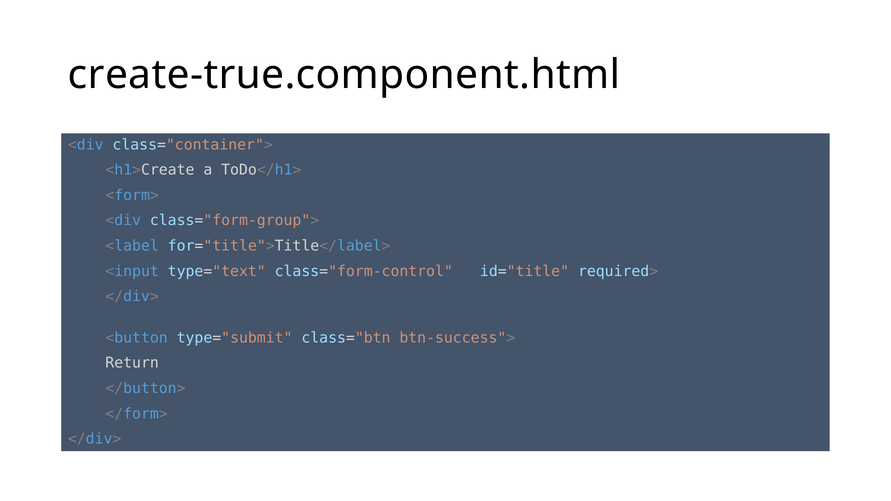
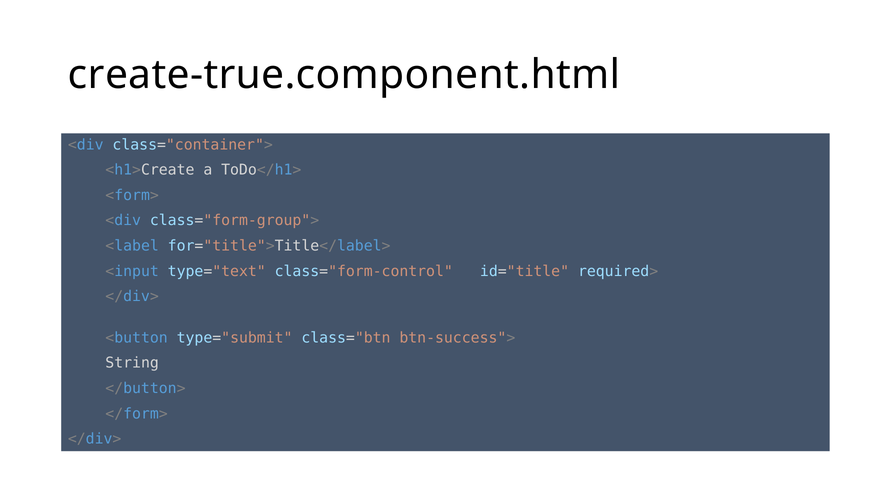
Return: Return -> String (132, 363)
